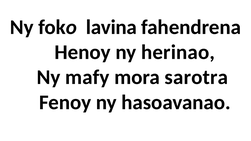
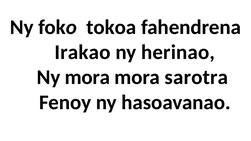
lavina: lavina -> tokoa (111, 27)
Henoy: Henoy -> Irakao (82, 52)
Ny mafy: mafy -> mora (87, 77)
